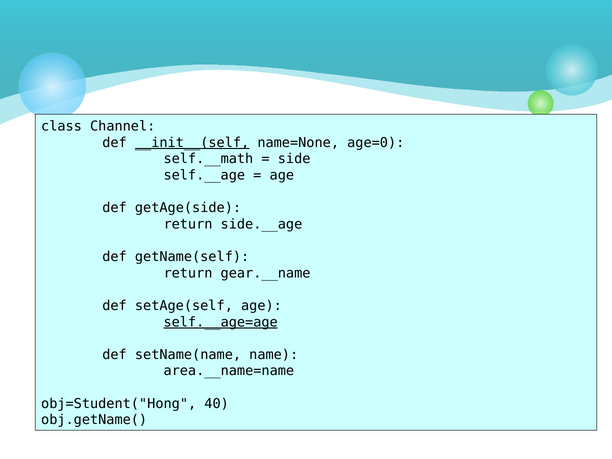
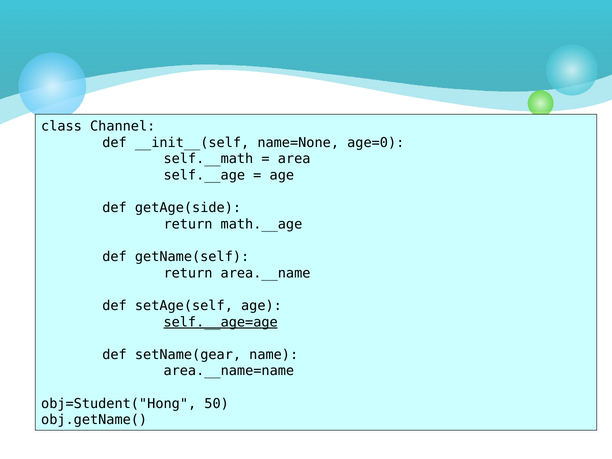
__init__(self underline: present -> none (192, 143)
side: side -> area (294, 159)
side.__age: side.__age -> math.__age (261, 224)
gear.__name: gear.__name -> area.__name (266, 273)
setName(name: setName(name -> setName(gear (188, 355)
40: 40 -> 50 (217, 404)
